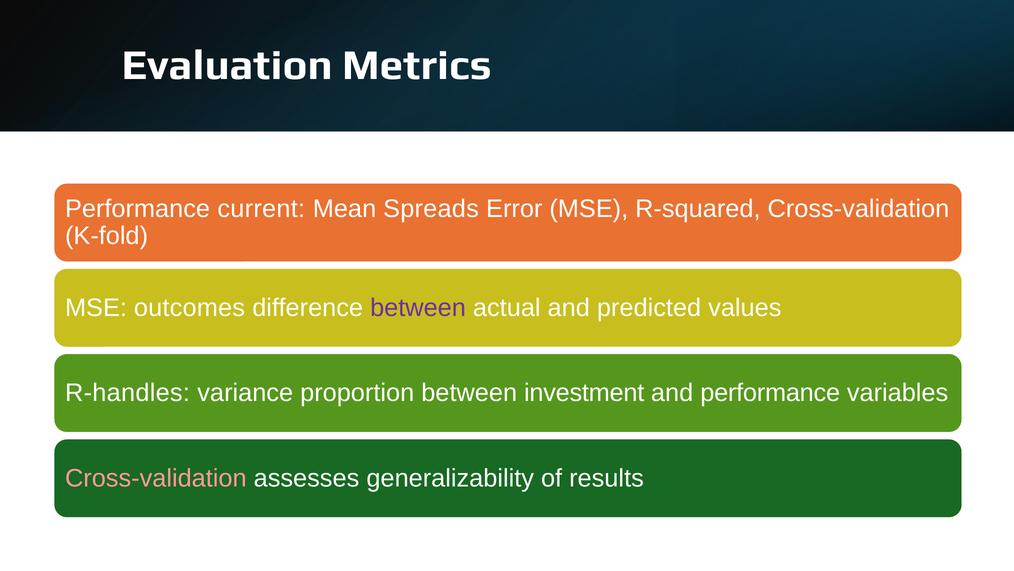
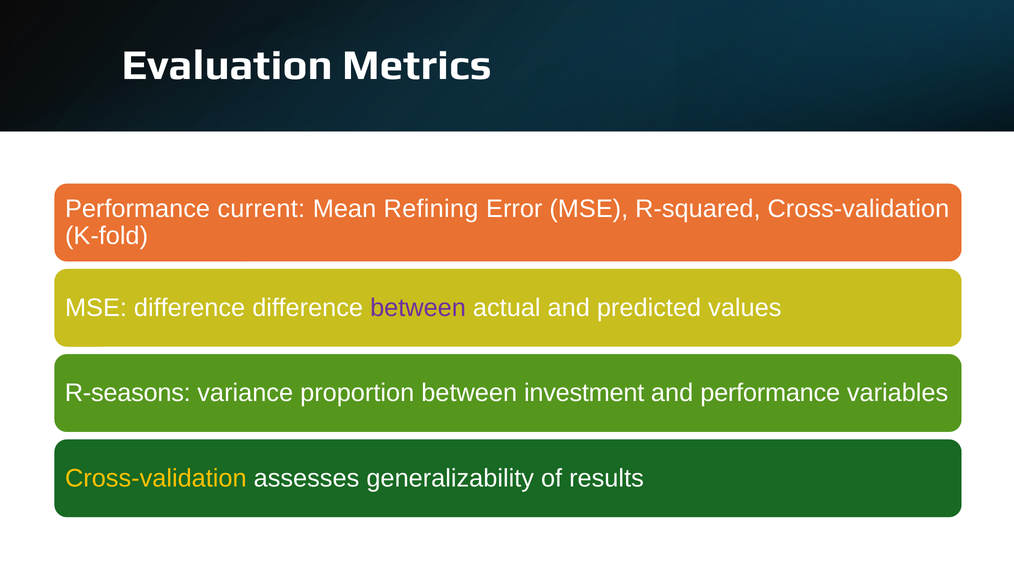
Spreads: Spreads -> Refining (431, 208)
MSE outcomes: outcomes -> difference (190, 307)
R-handles: R-handles -> R-seasons (128, 392)
Cross-validation colour: pink -> yellow (156, 478)
